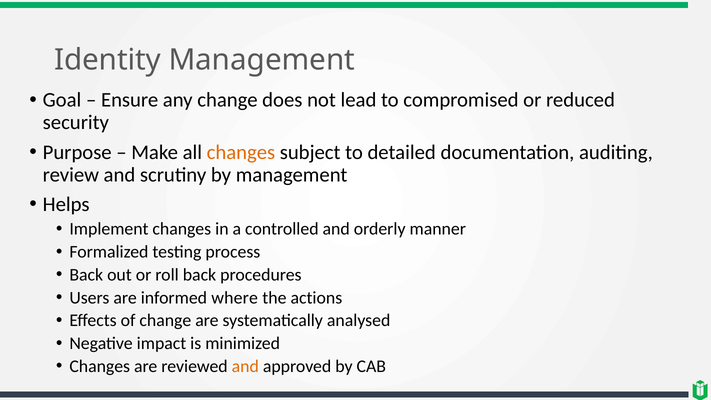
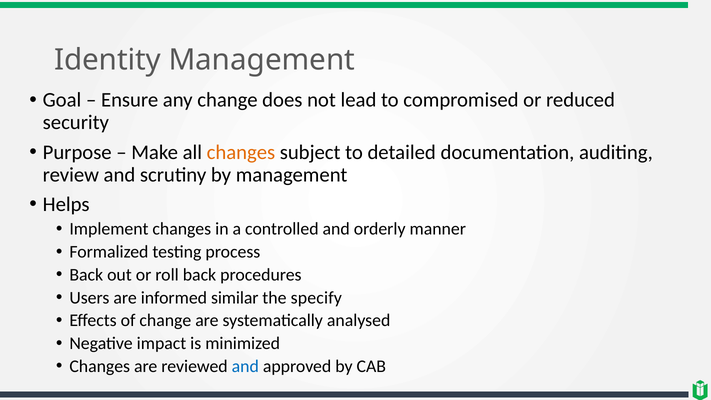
where: where -> similar (235, 298)
actions: actions -> specify (316, 298)
and colour: orange -> blue (245, 366)
